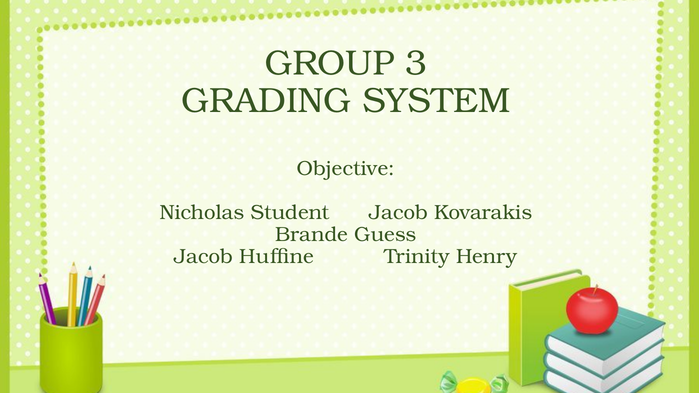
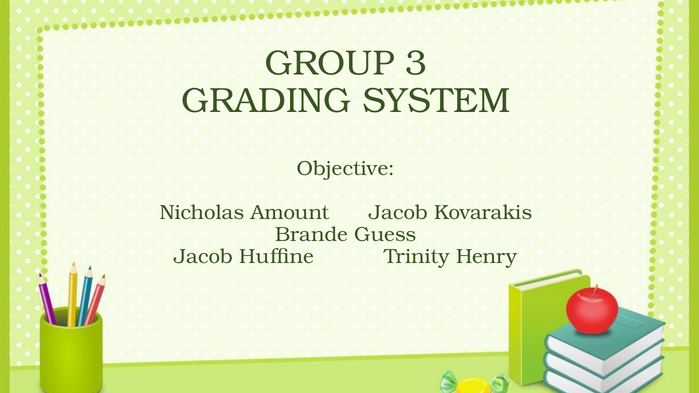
Student: Student -> Amount (290, 213)
